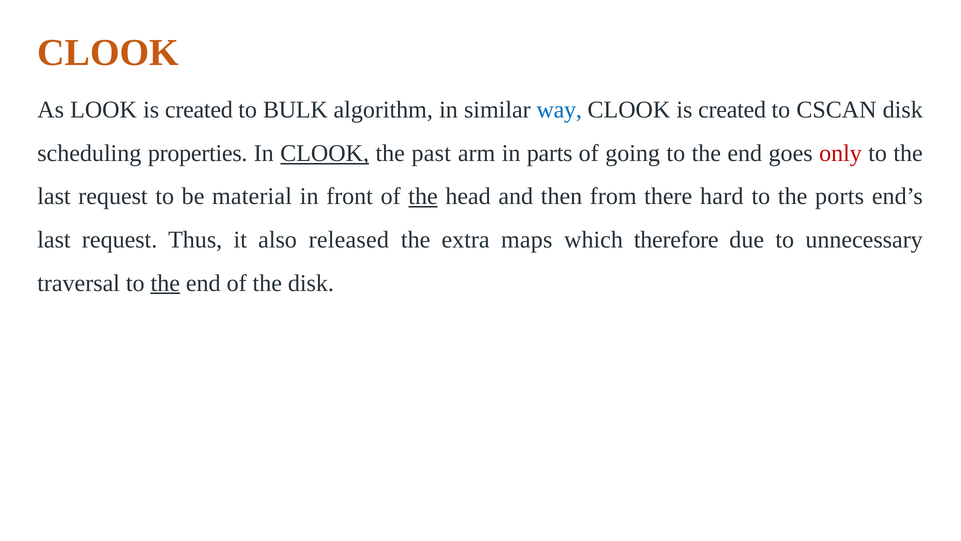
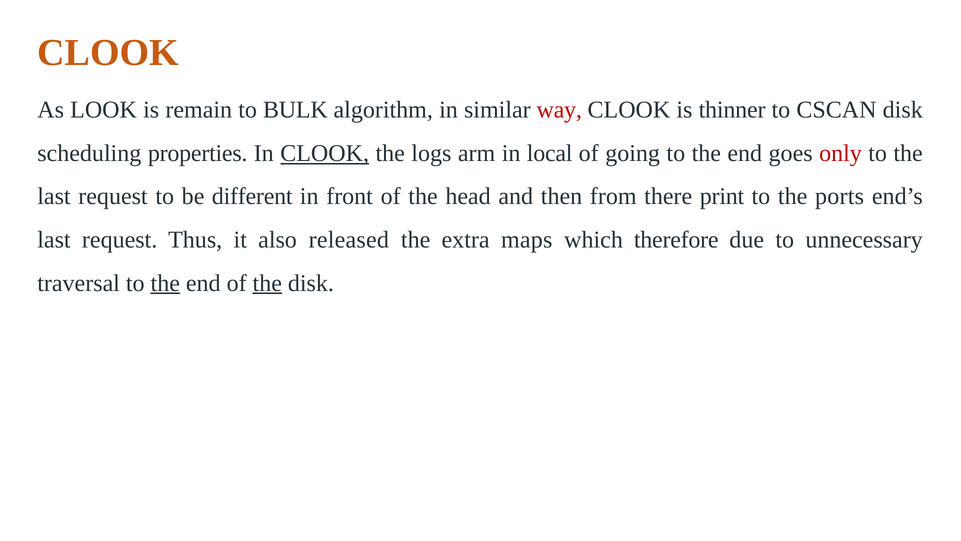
LOOK is created: created -> remain (199, 110)
way colour: blue -> red (559, 110)
CLOOK is created: created -> thinner (732, 110)
past: past -> logs (431, 153)
parts: parts -> local (550, 153)
material: material -> different (252, 196)
the underline: present -> none (423, 196)
hard: hard -> print (722, 196)
the underline: none -> present (267, 283)
